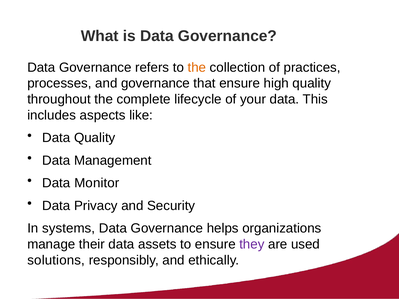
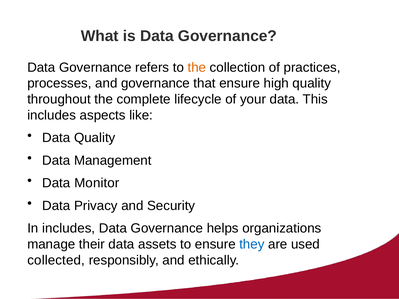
In systems: systems -> includes (69, 228)
they colour: purple -> blue (252, 244)
solutions: solutions -> collected (56, 260)
